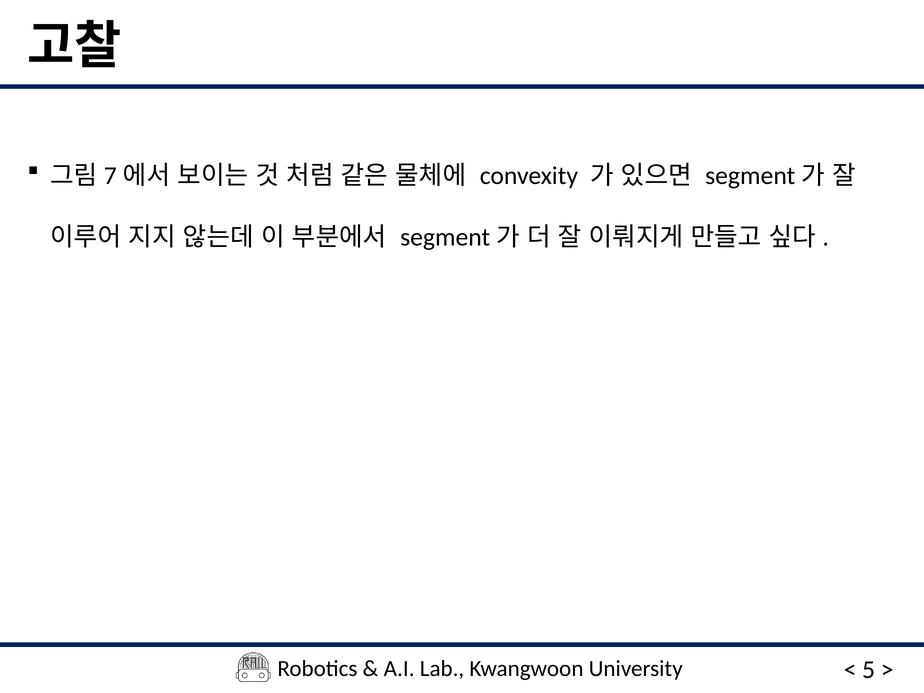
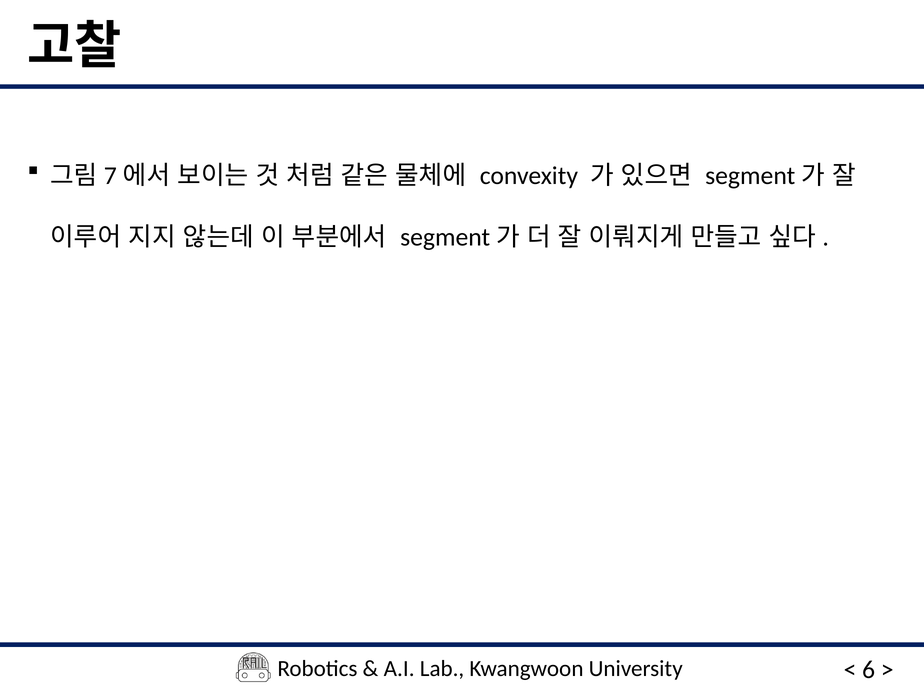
5: 5 -> 6 (869, 670)
